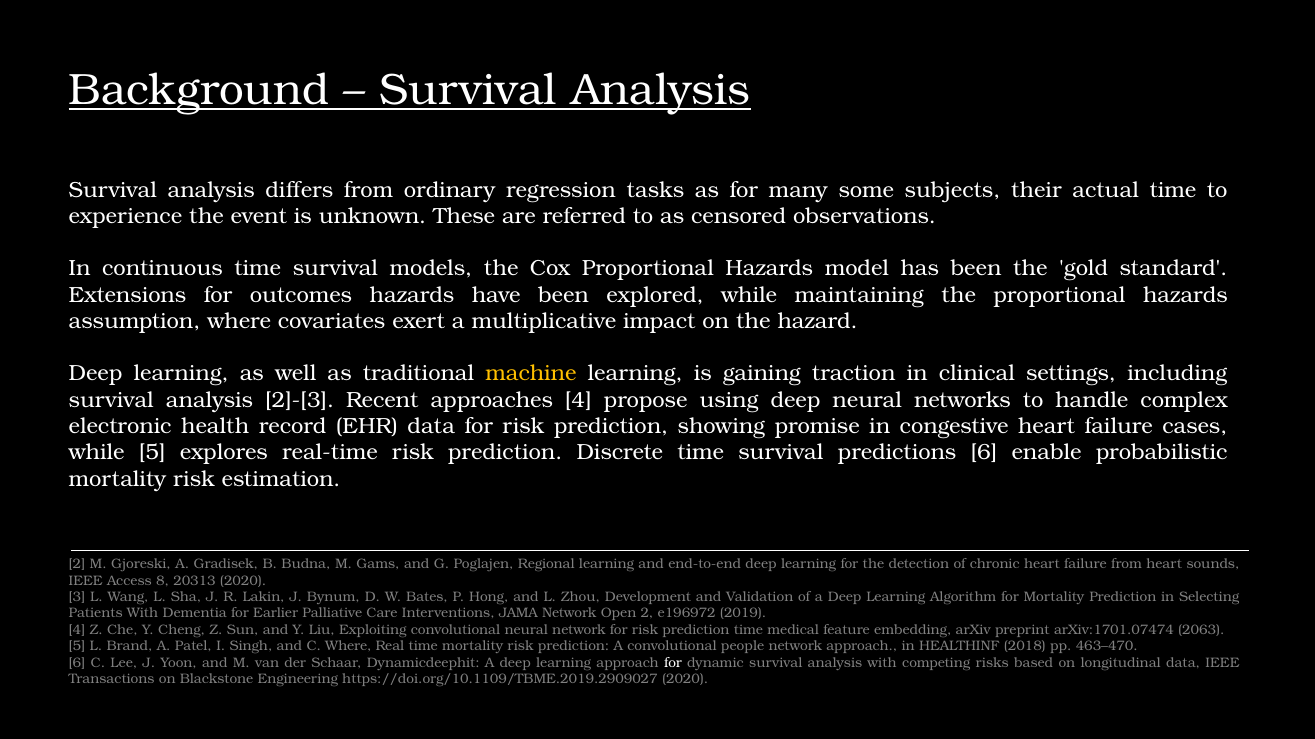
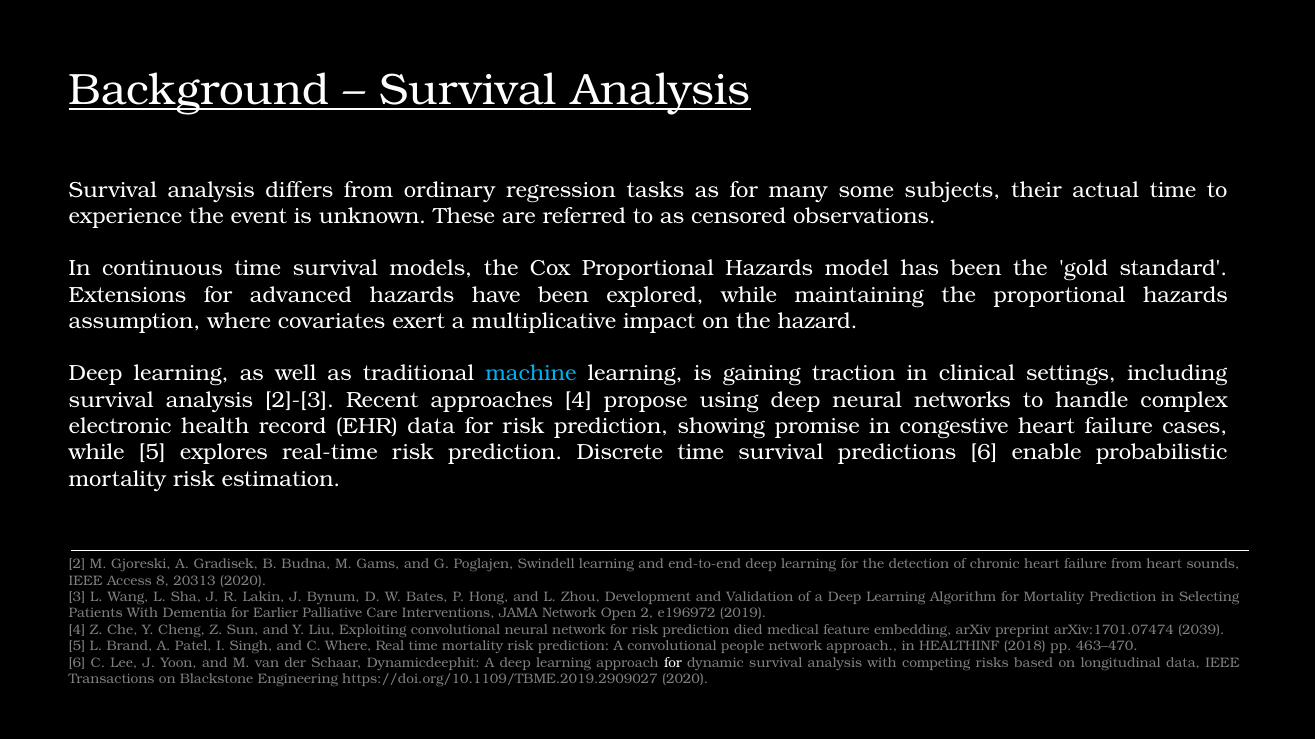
outcomes: outcomes -> advanced (301, 295)
machine colour: yellow -> light blue (531, 374)
Regional: Regional -> Swindell (546, 565)
prediction time: time -> died (748, 630)
2063: 2063 -> 2039 (1201, 630)
